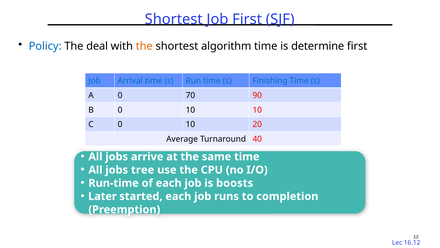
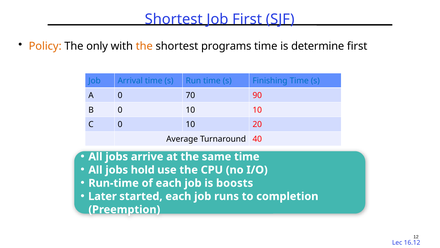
Policy colour: blue -> orange (45, 46)
deal: deal -> only (97, 46)
algorithm: algorithm -> programs (226, 46)
tree: tree -> hold (143, 170)
